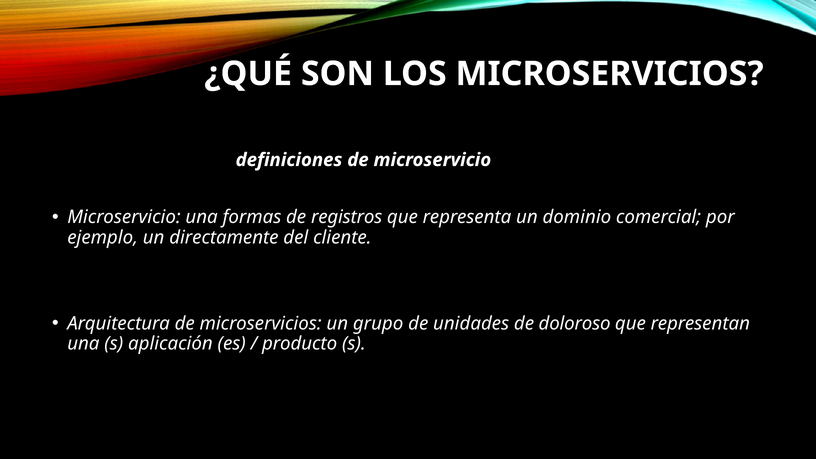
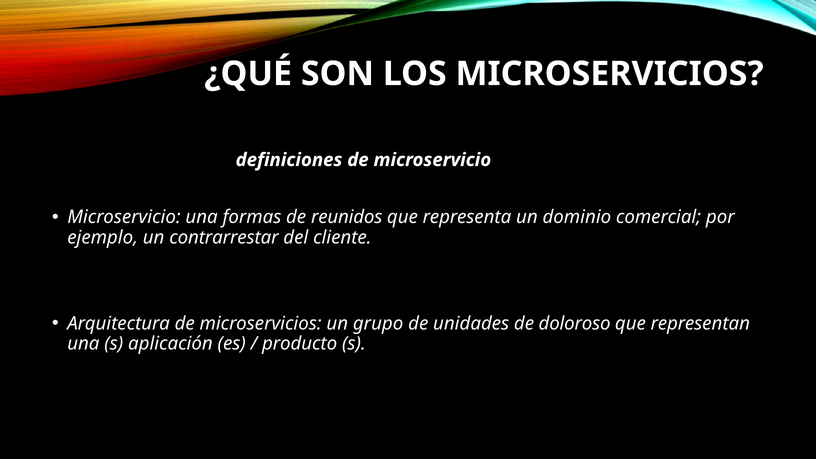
registros: registros -> reunidos (347, 217)
directamente: directamente -> contrarrestar (224, 237)
